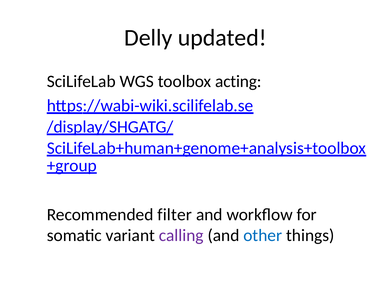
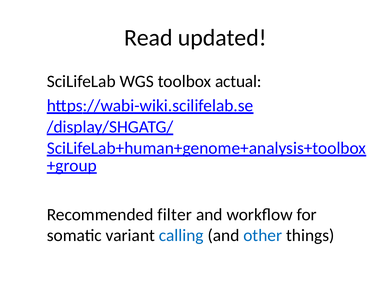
Delly: Delly -> Read (148, 38)
acting: acting -> actual (238, 81)
calling colour: purple -> blue (181, 236)
